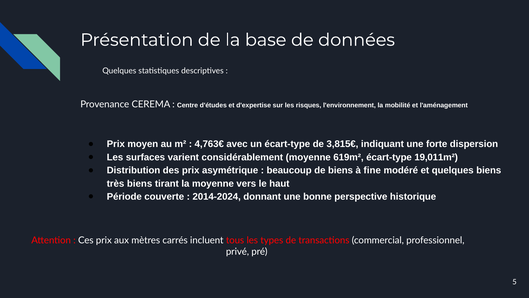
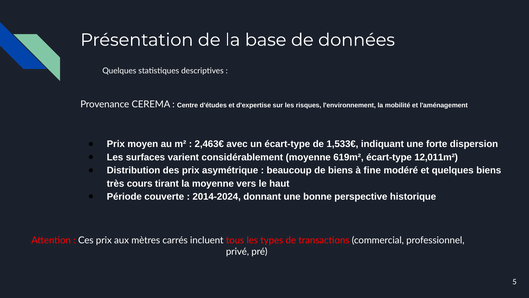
4,763€: 4,763€ -> 2,463€ (209, 144)
3,815€: 3,815€ -> 1,533€ (342, 144)
19,011m²: 19,011m² -> 12,011m² (436, 157)
très biens: biens -> cours (140, 183)
